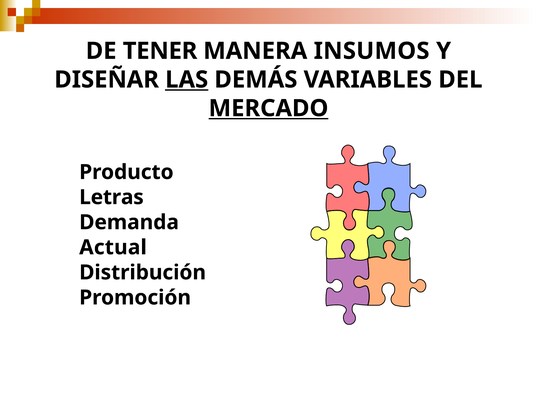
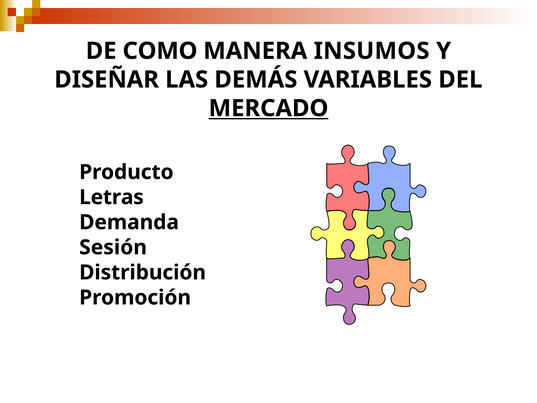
TENER: TENER -> COMO (160, 51)
LAS underline: present -> none (187, 80)
Actual: Actual -> Sesión (113, 247)
